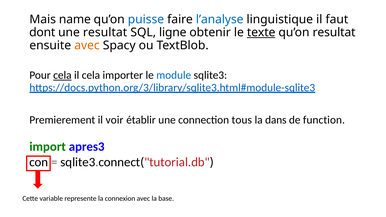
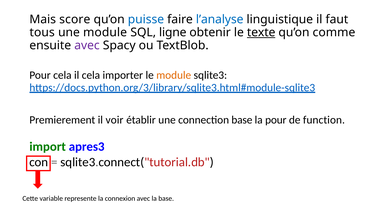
name: name -> score (75, 19)
dont: dont -> tous (42, 32)
une resultat: resultat -> module (105, 32)
qu’on resultat: resultat -> comme (334, 32)
avec colour: orange -> purple (87, 45)
cela underline: present -> none (62, 75)
module colour: blue -> orange (174, 75)
connection tous: tous -> base (242, 120)
la dans: dans -> pour (276, 120)
